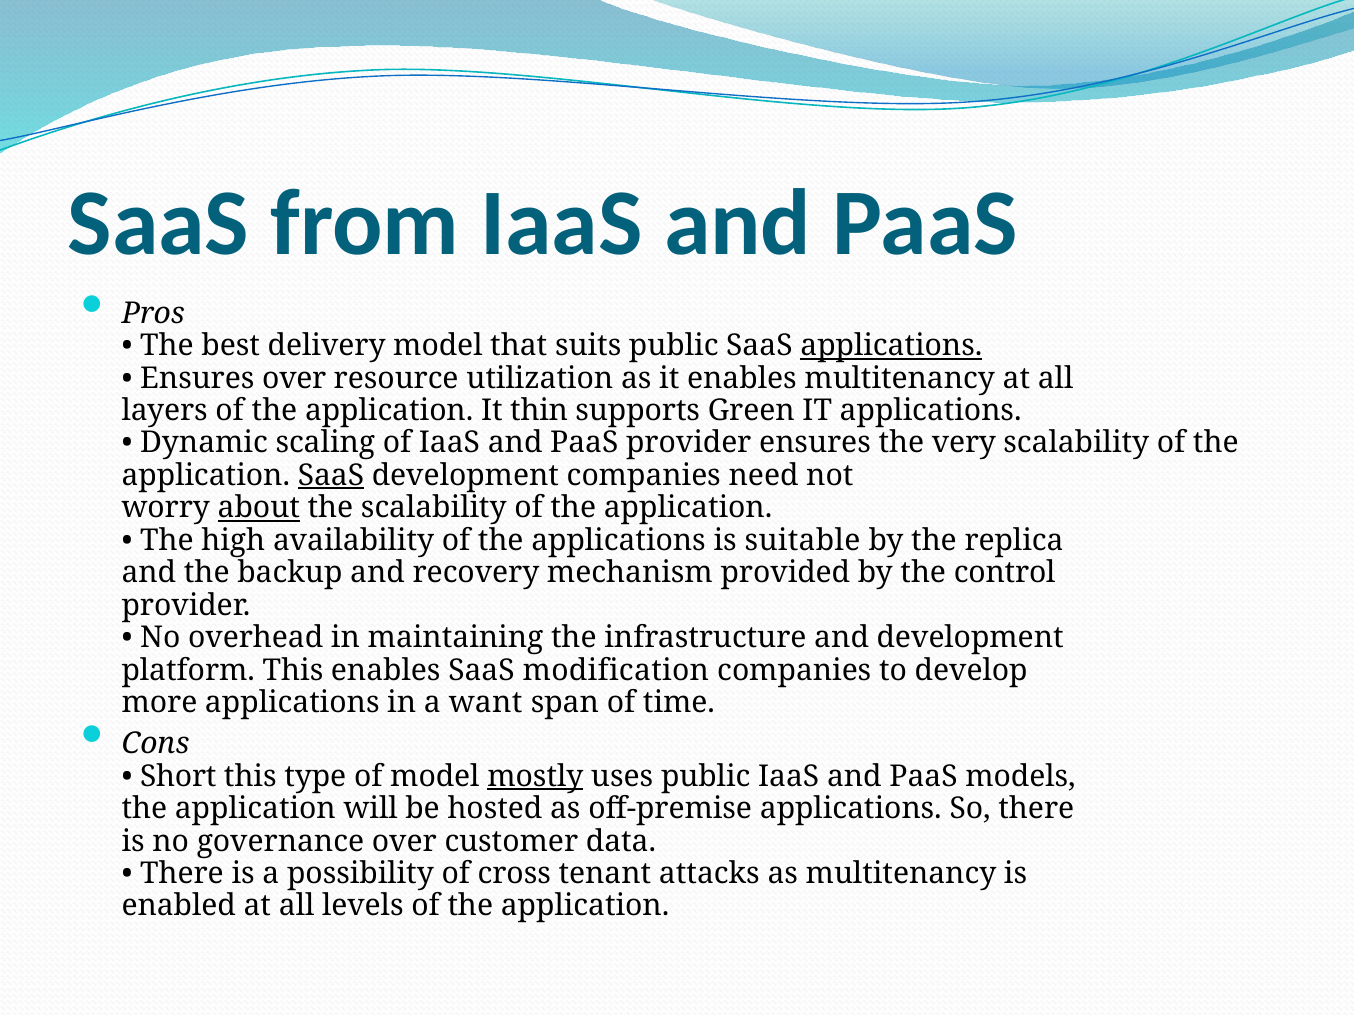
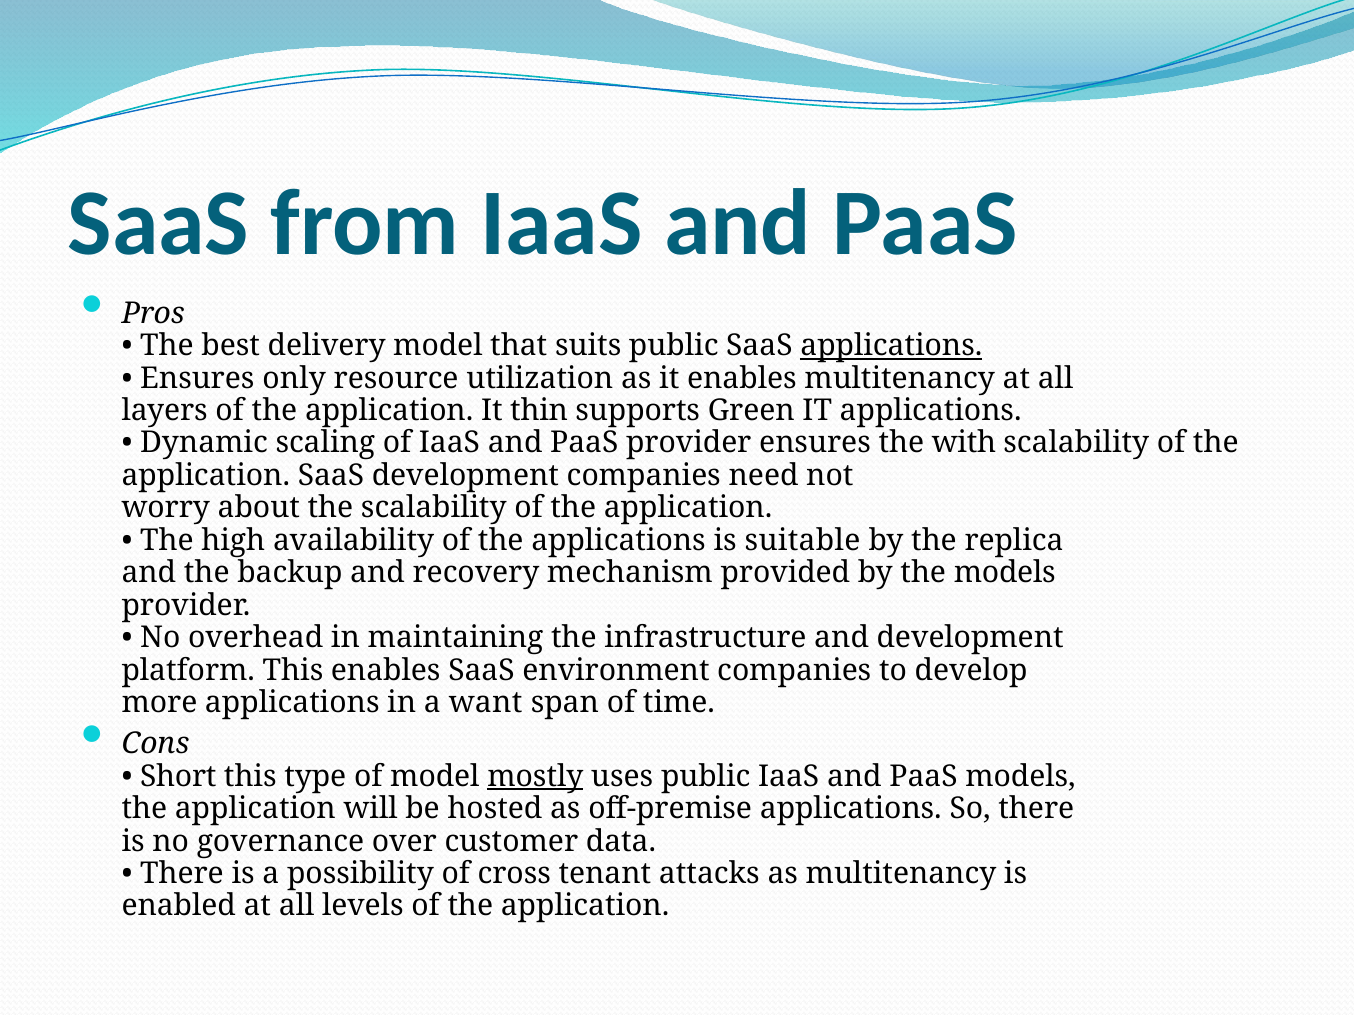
Ensures over: over -> only (294, 378)
very: very -> with (964, 443)
SaaS underline: present -> none (331, 476)
about underline: present -> none (259, 508)
the control: control -> models (1005, 573)
modification: modification -> environment (616, 670)
